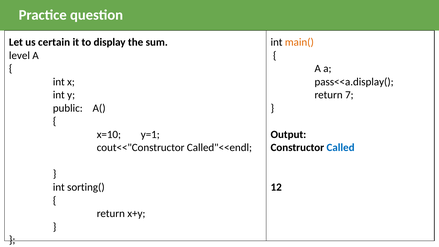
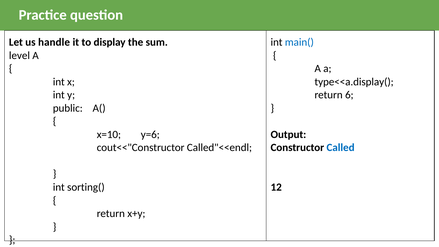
certain: certain -> handle (54, 42)
main( colour: orange -> blue (299, 42)
pass<<a.display(: pass<<a.display( -> type<<a.display( (354, 82)
7: 7 -> 6 (349, 95)
y=1: y=1 -> y=6 (150, 134)
